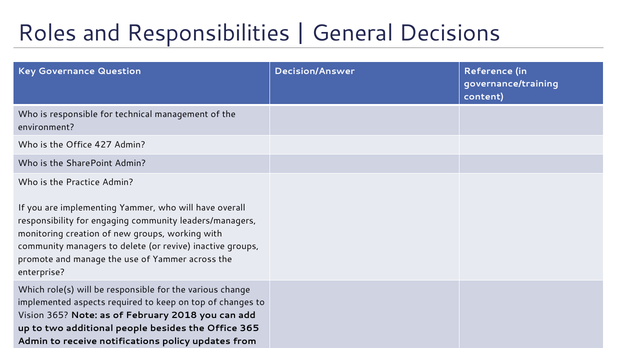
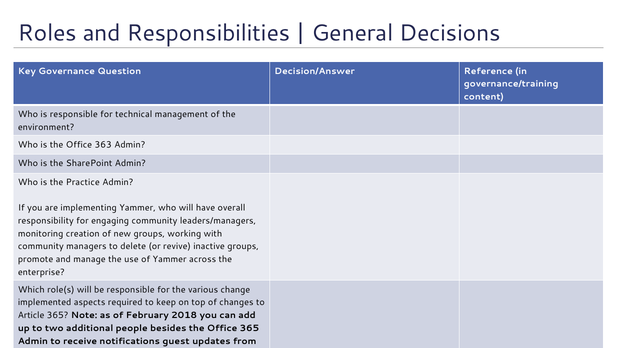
427: 427 -> 363 (103, 145)
Vision: Vision -> Article (31, 316)
policy: policy -> guest (176, 341)
